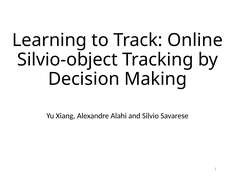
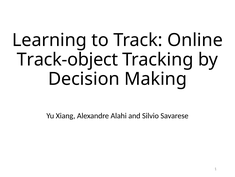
Silvio-object: Silvio-object -> Track-object (67, 59)
